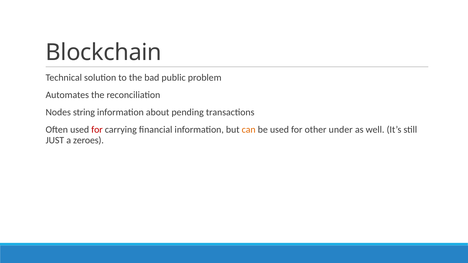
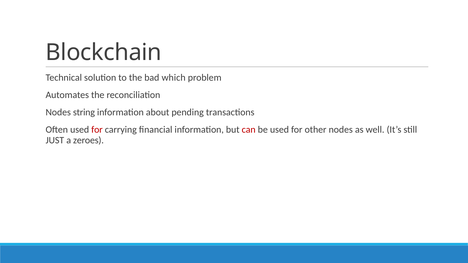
public: public -> which (174, 78)
can colour: orange -> red (249, 130)
other under: under -> nodes (341, 130)
